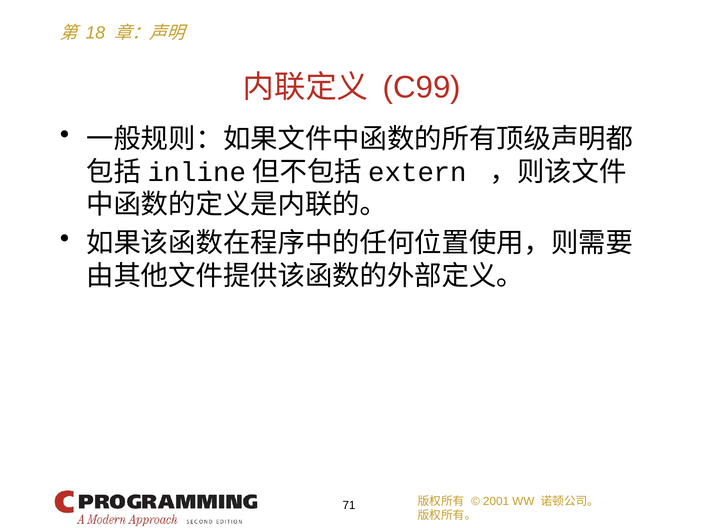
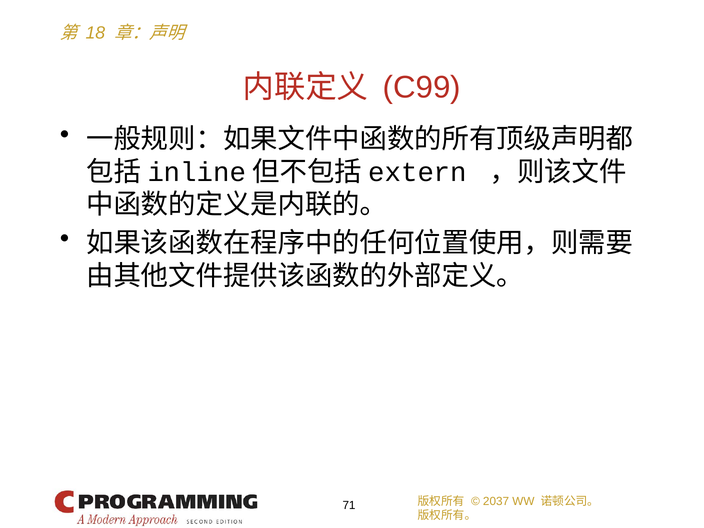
2001: 2001 -> 2037 (496, 501)
